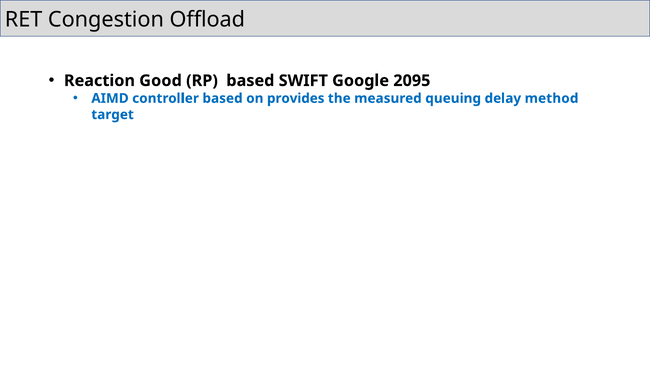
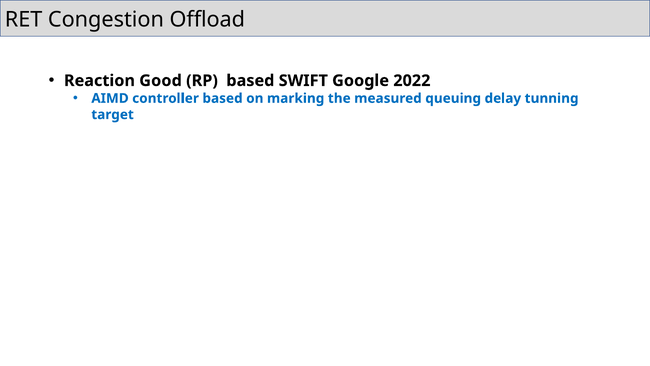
2095: 2095 -> 2022 (412, 81)
provides: provides -> marking (296, 98)
method: method -> tunning (552, 98)
